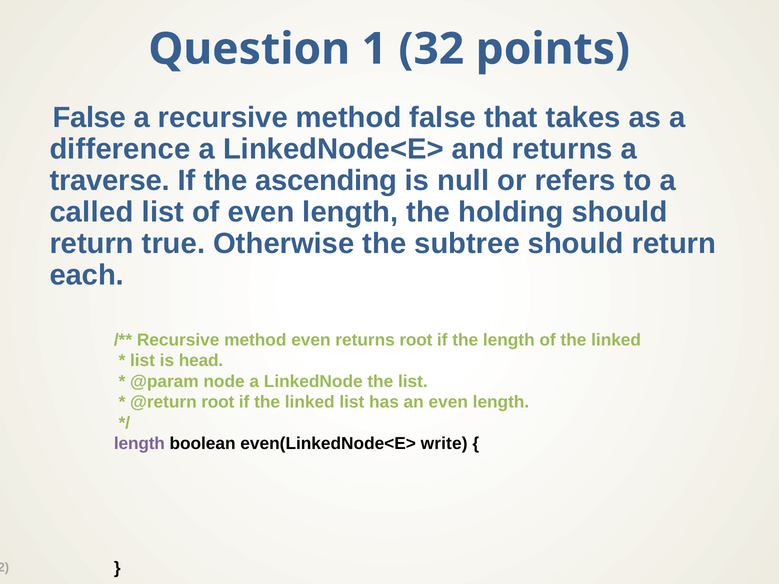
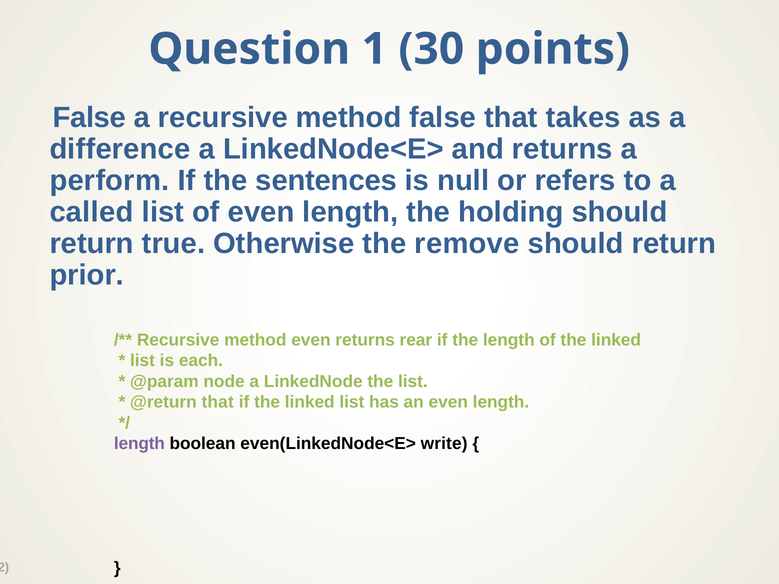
32: 32 -> 30 (431, 49)
traverse: traverse -> perform (109, 181)
ascending: ascending -> sentences (326, 181)
subtree: subtree -> remove (467, 244)
each: each -> prior (87, 275)
returns root: root -> rear (416, 340)
head: head -> each (201, 361)
@return root: root -> that (218, 402)
